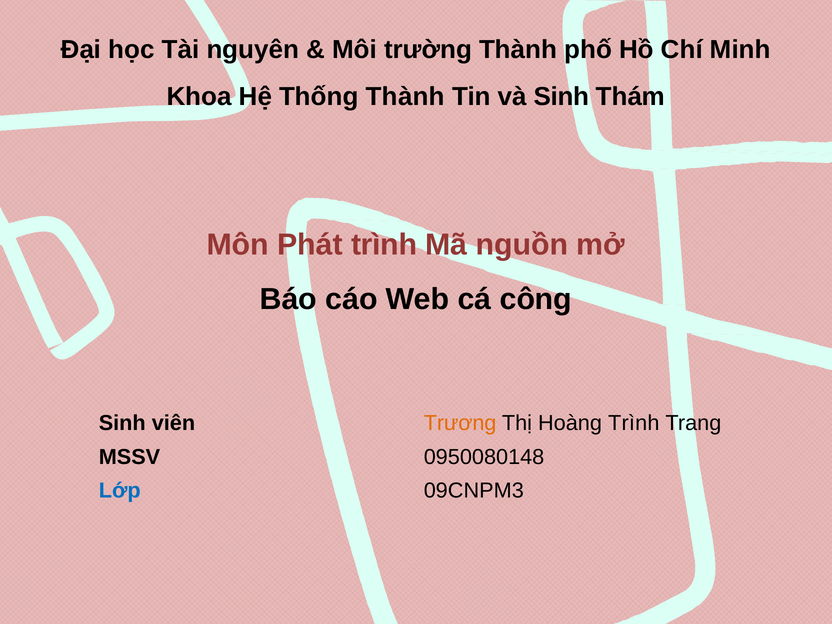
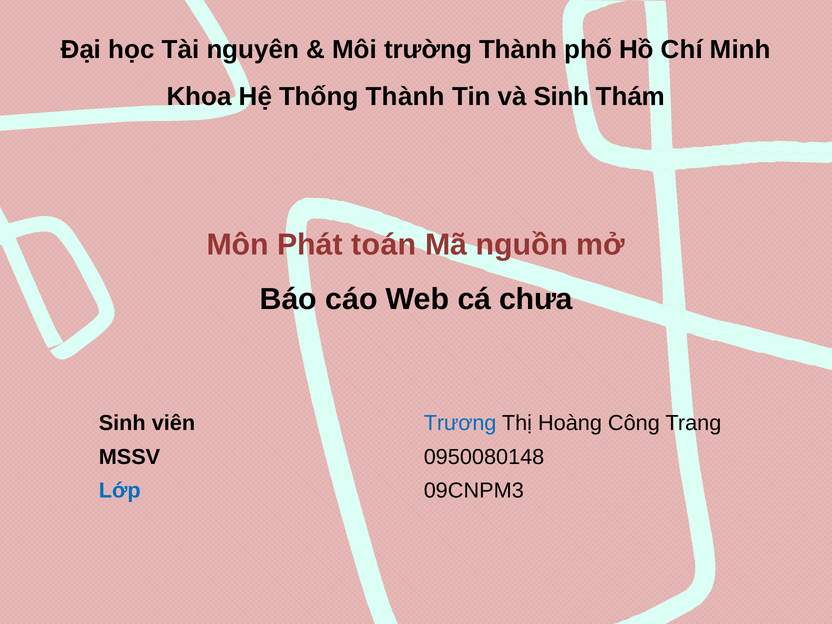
Phát trình: trình -> toán (384, 245)
công: công -> chưa (536, 299)
Trương colour: orange -> blue (460, 423)
Hoàng Trình: Trình -> Công (634, 423)
